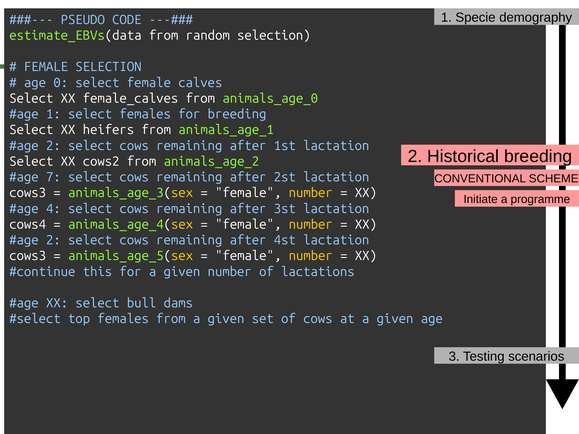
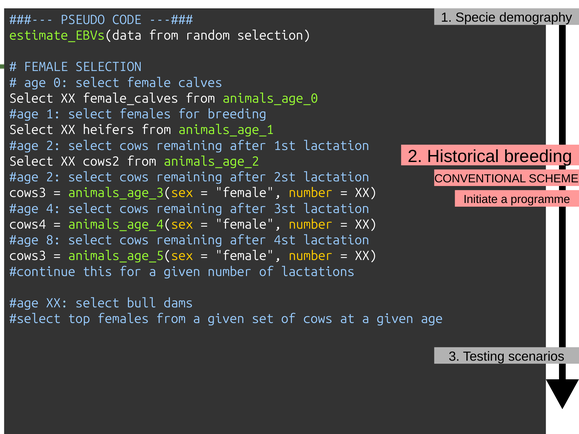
7: 7 -> 2 (53, 177)
2: 2 -> 8 (53, 240)
